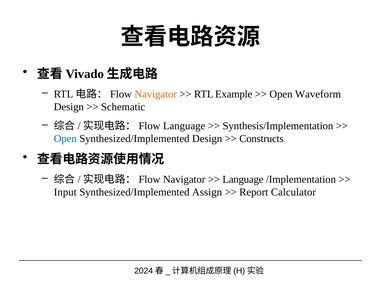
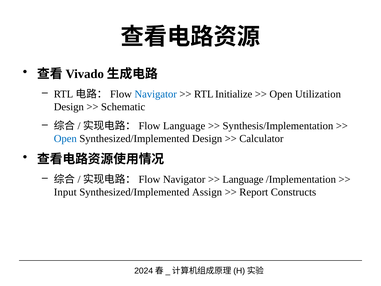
Navigator colour: orange -> blue (156, 94)
Example: Example -> Initialize (234, 94)
Waveform: Waveform -> Utilization (318, 94)
Constructs: Constructs -> Calculator (261, 139)
Calculator: Calculator -> Constructs (293, 192)
